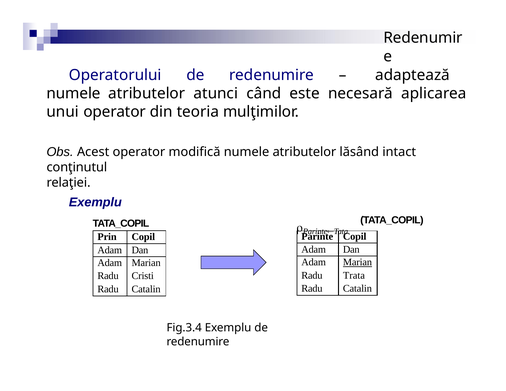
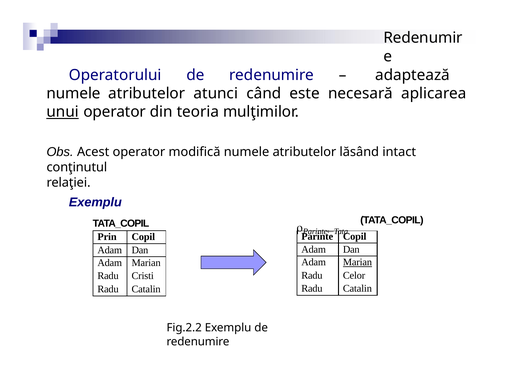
unui underline: none -> present (63, 112)
Trata: Trata -> Celor (354, 275)
Fig.3.4: Fig.3.4 -> Fig.2.2 (184, 328)
